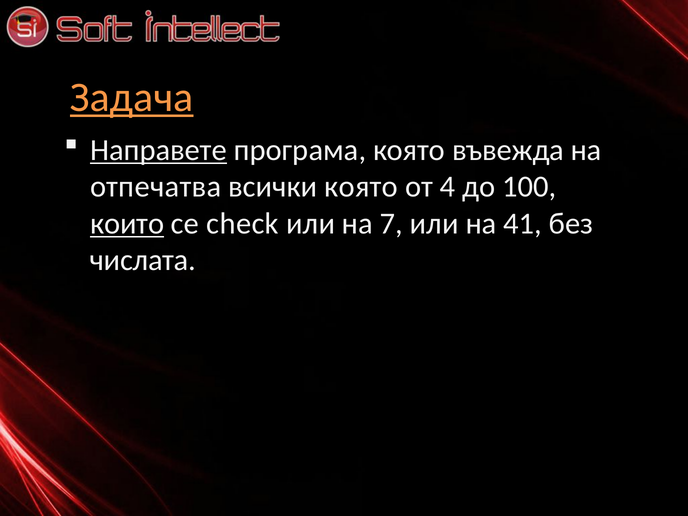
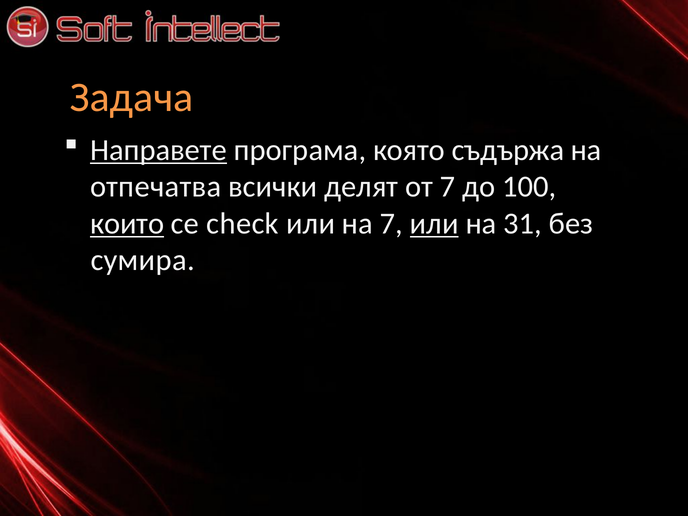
Задача underline: present -> none (132, 98)
въвежда: въвежда -> съдържа (508, 150)
всички която: която -> делят (361, 187)
от 4: 4 -> 7 (448, 187)
или underline: none -> present (434, 224)
41: 41 -> 31 (523, 224)
числата: числата -> сумира (143, 260)
